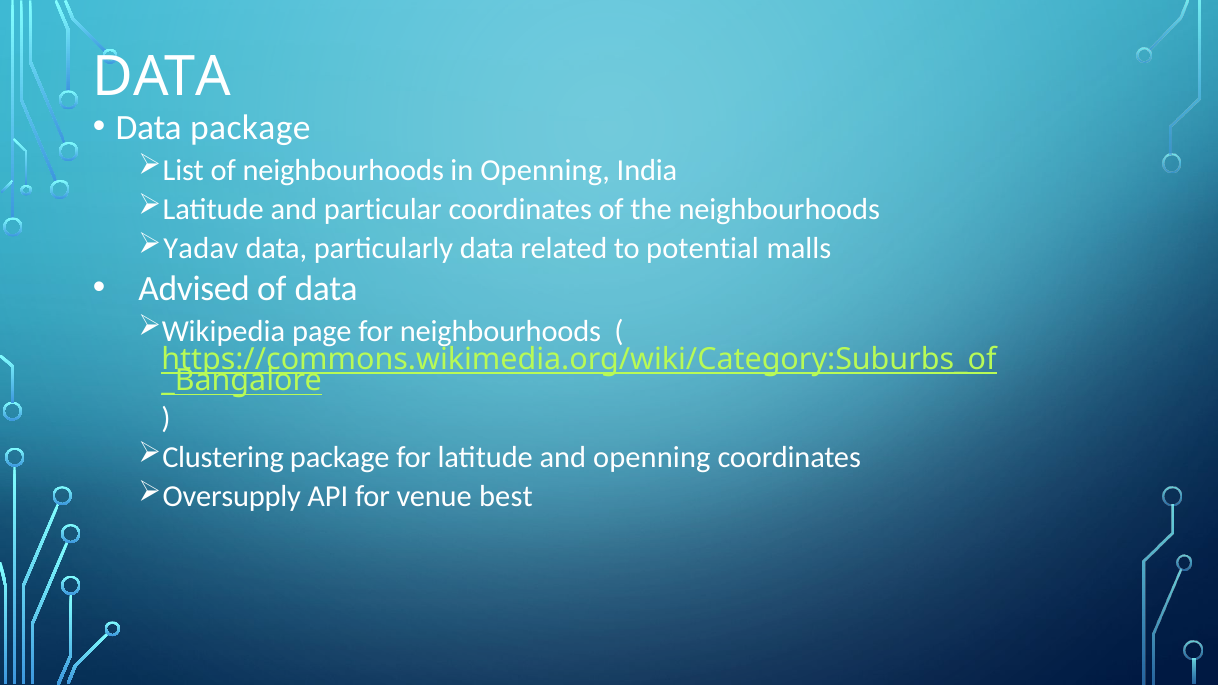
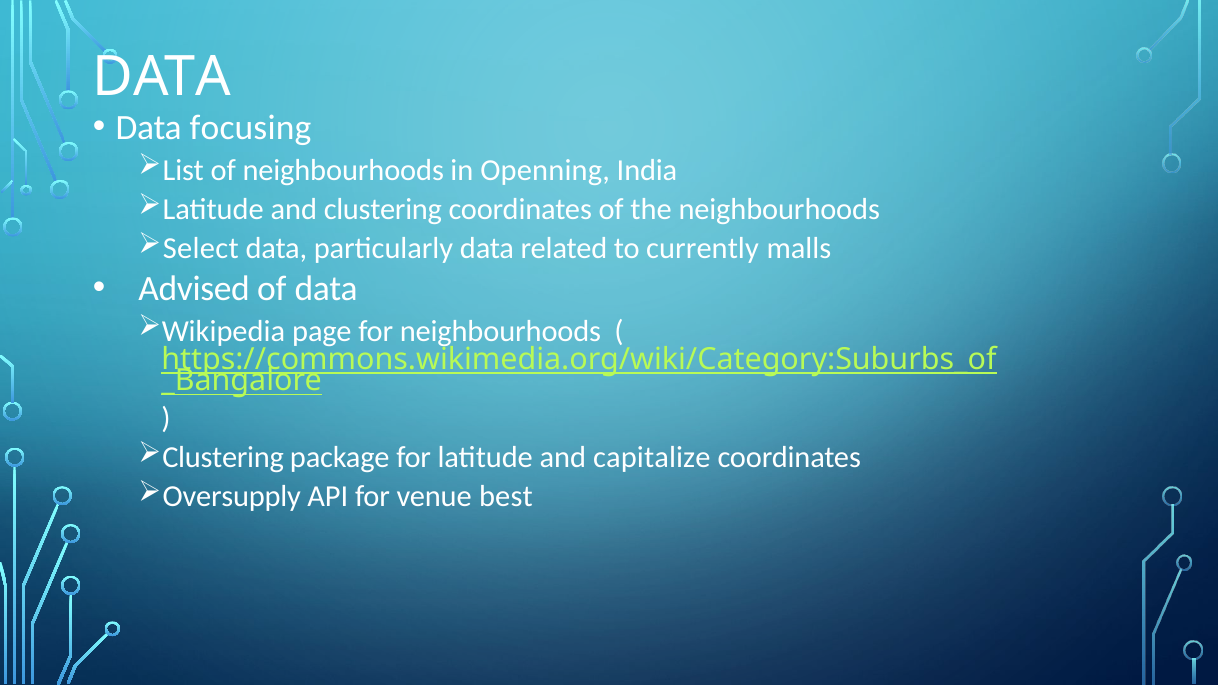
Data package: package -> focusing (250, 128)
and particular: particular -> clustering (383, 209)
Yadav: Yadav -> Select (201, 248)
potential: potential -> currently (703, 248)
and openning: openning -> capitalize (652, 458)
